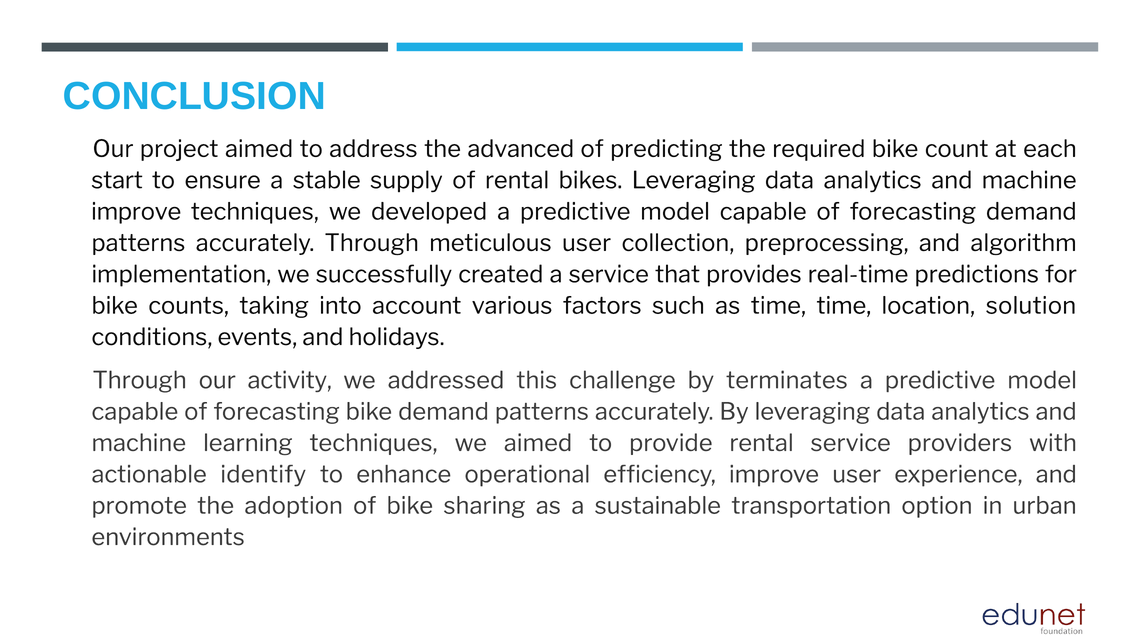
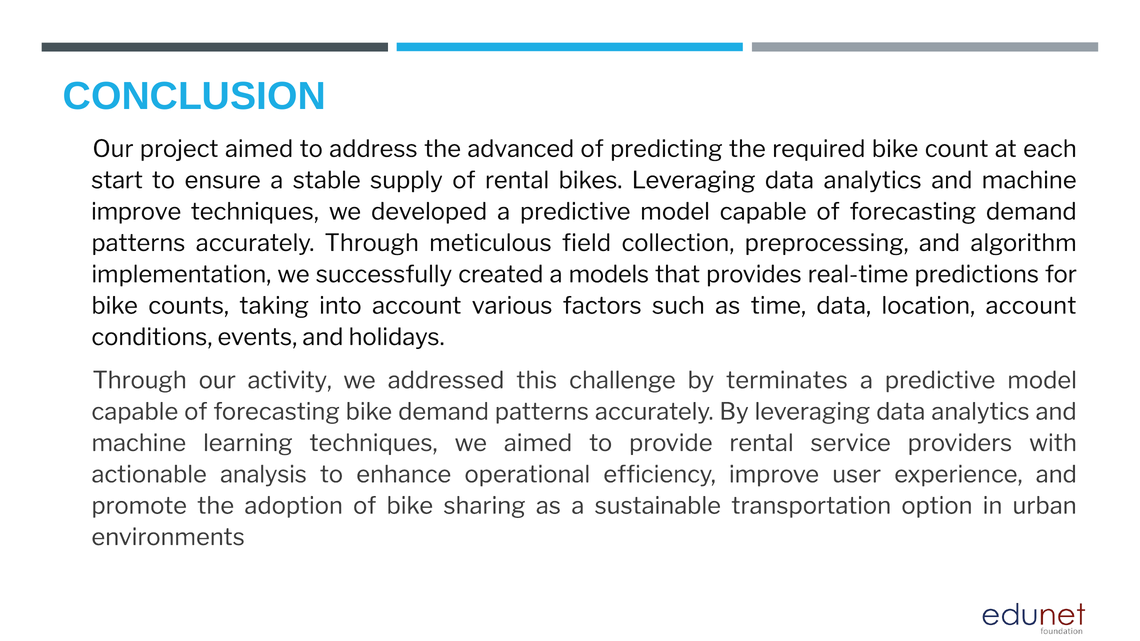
meticulous user: user -> field (587, 243)
a service: service -> models (609, 275)
time time: time -> data (844, 306)
location solution: solution -> account (1031, 306)
identify: identify -> analysis (263, 475)
